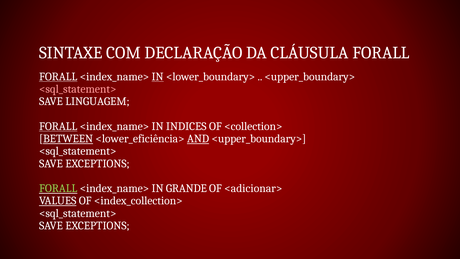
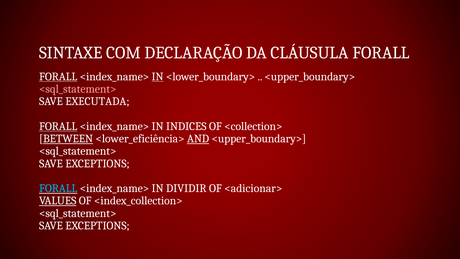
LINGUAGEM: LINGUAGEM -> EXECUTADA (97, 101)
FORALL colour: light green -> light blue (58, 188)
GRANDE: GRANDE -> DIVIDIR (186, 188)
